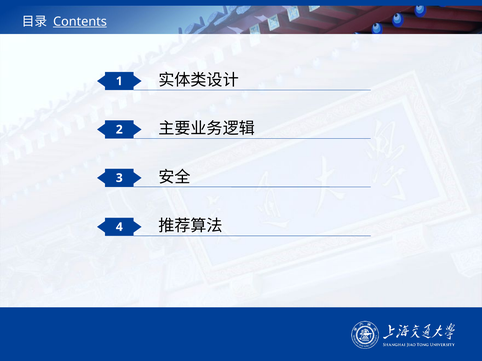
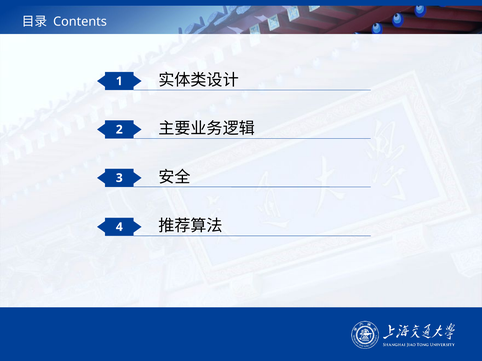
Contents underline: present -> none (80, 22)
